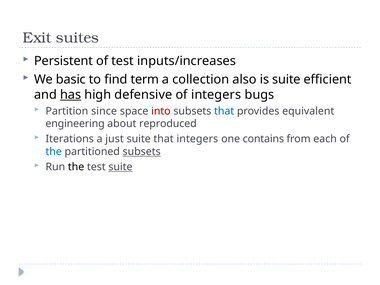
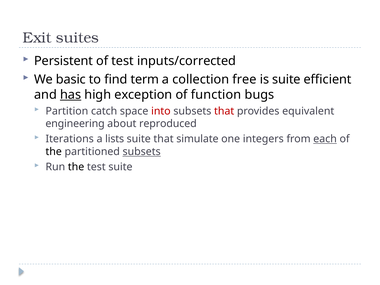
inputs/increases: inputs/increases -> inputs/corrected (187, 61)
also: also -> free (244, 79)
defensive: defensive -> exception (143, 95)
of integers: integers -> function (216, 95)
since: since -> catch (104, 111)
that colour: blue -> red (224, 111)
just: just -> lists (115, 139)
that integers: integers -> simulate (197, 139)
contains: contains -> integers (263, 139)
each underline: none -> present (325, 139)
the colour: blue -> black (54, 152)
suite underline: present -> none (120, 167)
